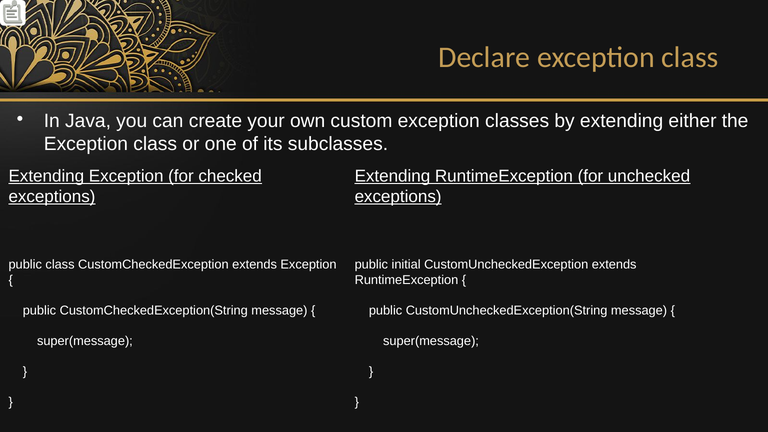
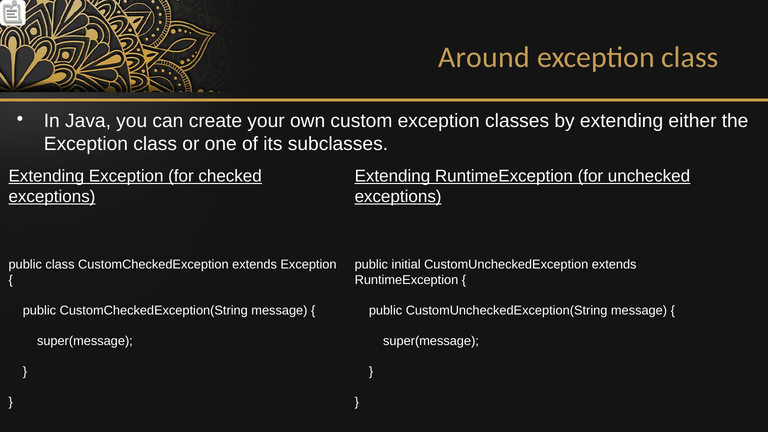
Declare: Declare -> Around (484, 58)
